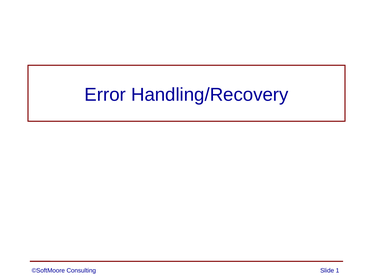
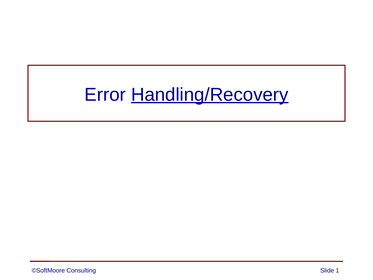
Handling/Recovery underline: none -> present (210, 95)
